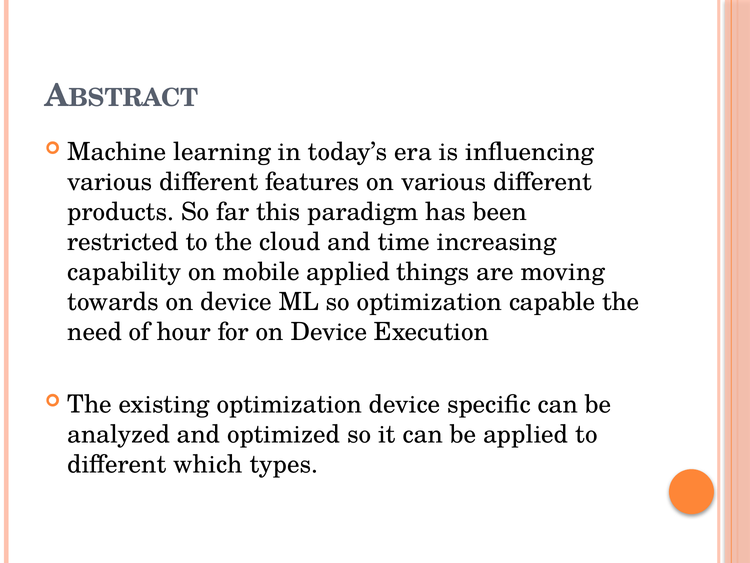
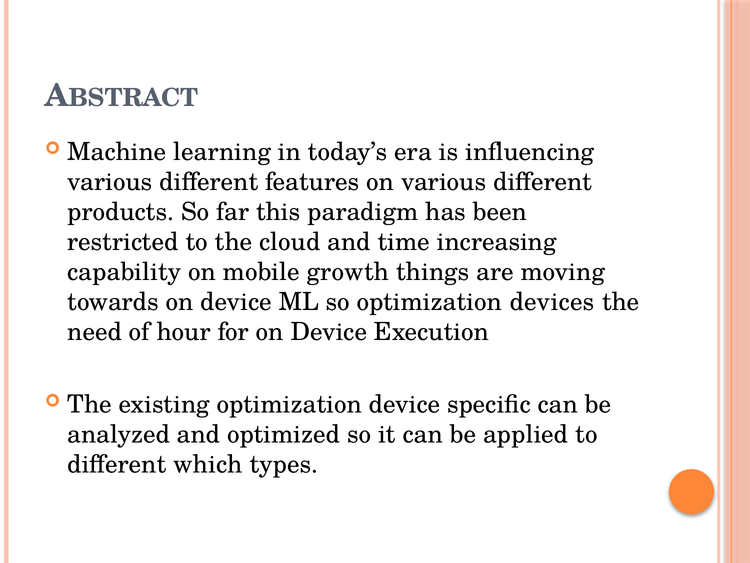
mobile applied: applied -> growth (348, 272)
capable: capable -> devices (552, 302)
